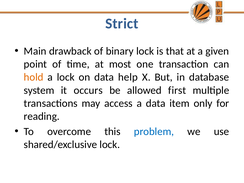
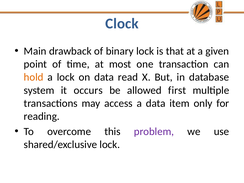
Strict: Strict -> Clock (122, 24)
help: help -> read (128, 77)
problem colour: blue -> purple (154, 131)
